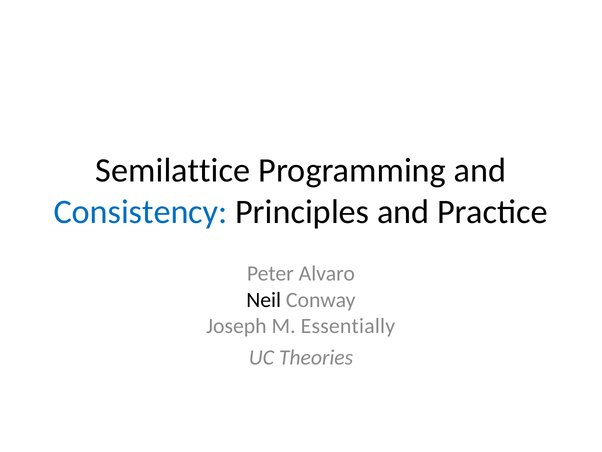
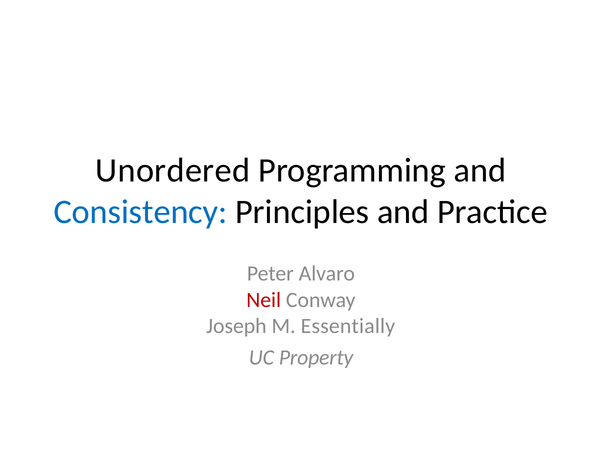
Semilattice: Semilattice -> Unordered (173, 170)
Neil colour: black -> red (264, 299)
Theories: Theories -> Property (316, 357)
